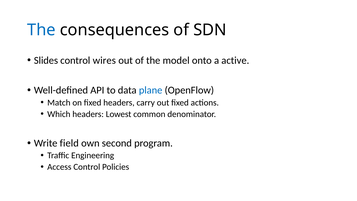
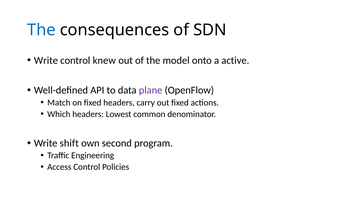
Slides: Slides -> Write (46, 60)
wires: wires -> knew (104, 60)
plane colour: blue -> purple (151, 90)
field: field -> shift (69, 143)
